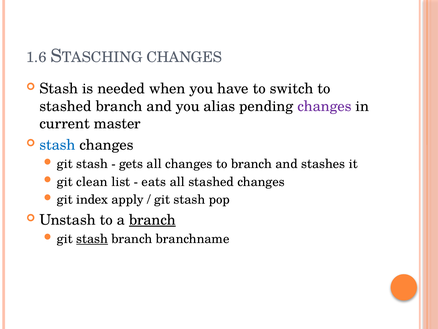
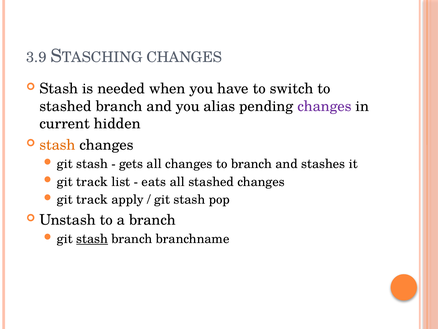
1.6: 1.6 -> 3.9 (36, 57)
master: master -> hidden (117, 124)
stash colour: blue -> orange (57, 145)
clean: clean -> track (92, 182)
index: index -> track (92, 199)
branch underline: present -> none (152, 220)
